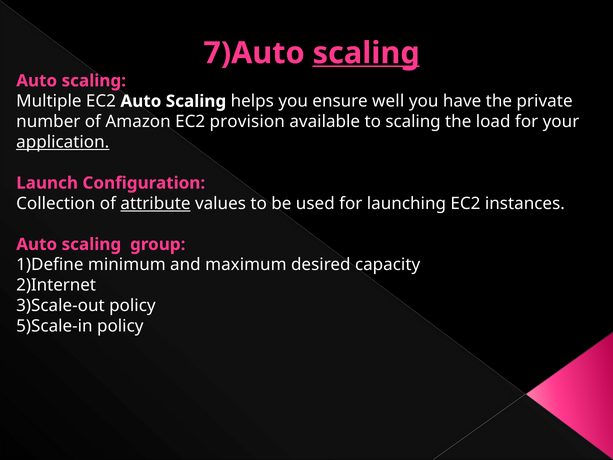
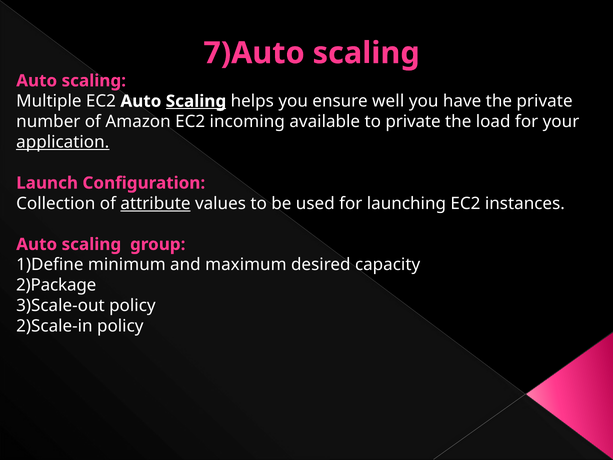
scaling underline: present -> none (366, 53)
Scaling underline: none -> present (196, 101)
provision: provision -> incoming (247, 122)
to scaling: scaling -> private (413, 122)
2)Internet: 2)Internet -> 2)Package (56, 285)
5)Scale-in: 5)Scale-in -> 2)Scale-in (54, 326)
